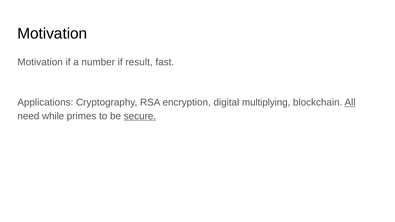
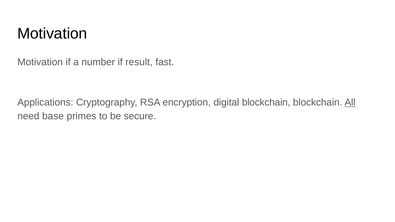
digital multiplying: multiplying -> blockchain (266, 103)
while: while -> base (53, 116)
secure underline: present -> none (140, 116)
